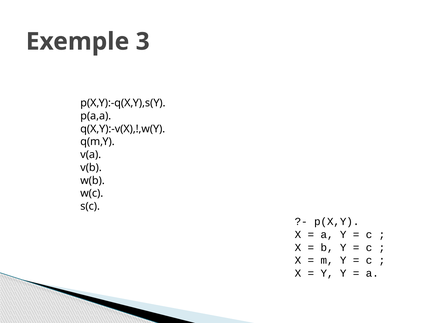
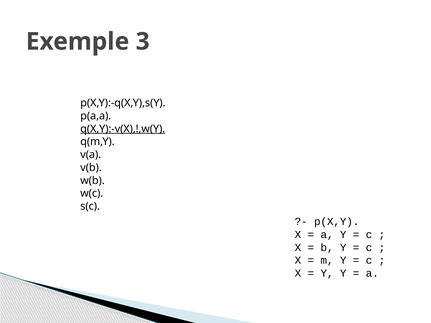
q(X,Y):-v(X),!,w(Y underline: none -> present (123, 129)
